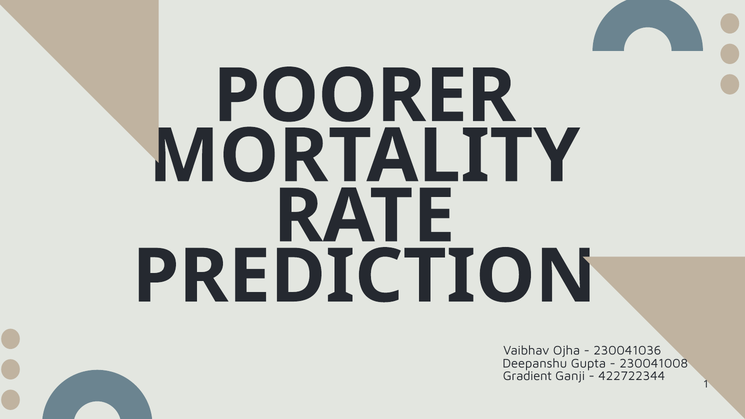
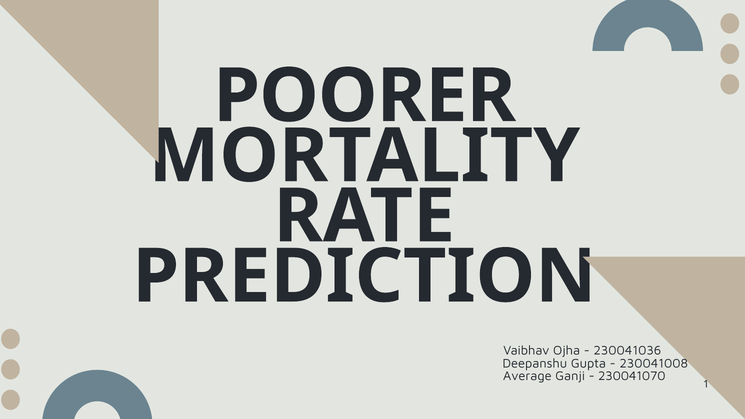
Gradient: Gradient -> Average (527, 376)
422722344: 422722344 -> 230041070 (632, 376)
